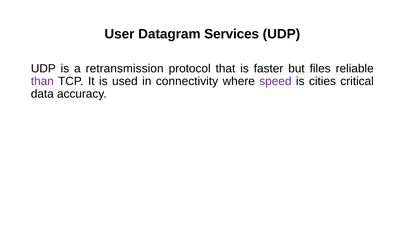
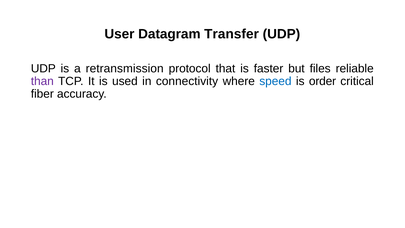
Services: Services -> Transfer (232, 34)
speed colour: purple -> blue (275, 81)
cities: cities -> order (323, 81)
data: data -> fiber (42, 94)
